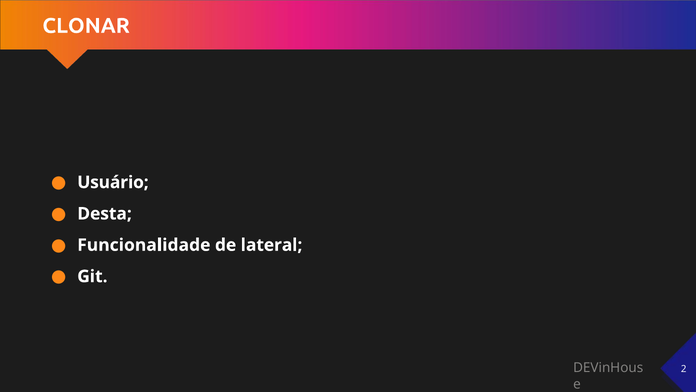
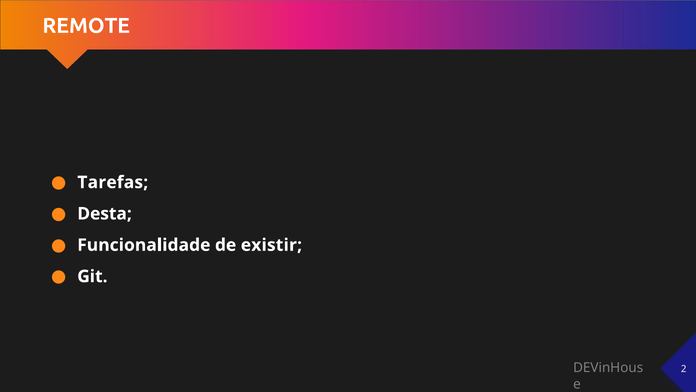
CLONAR: CLONAR -> REMOTE (86, 26)
Usuário: Usuário -> Tarefas (113, 182)
lateral: lateral -> existir (271, 245)
